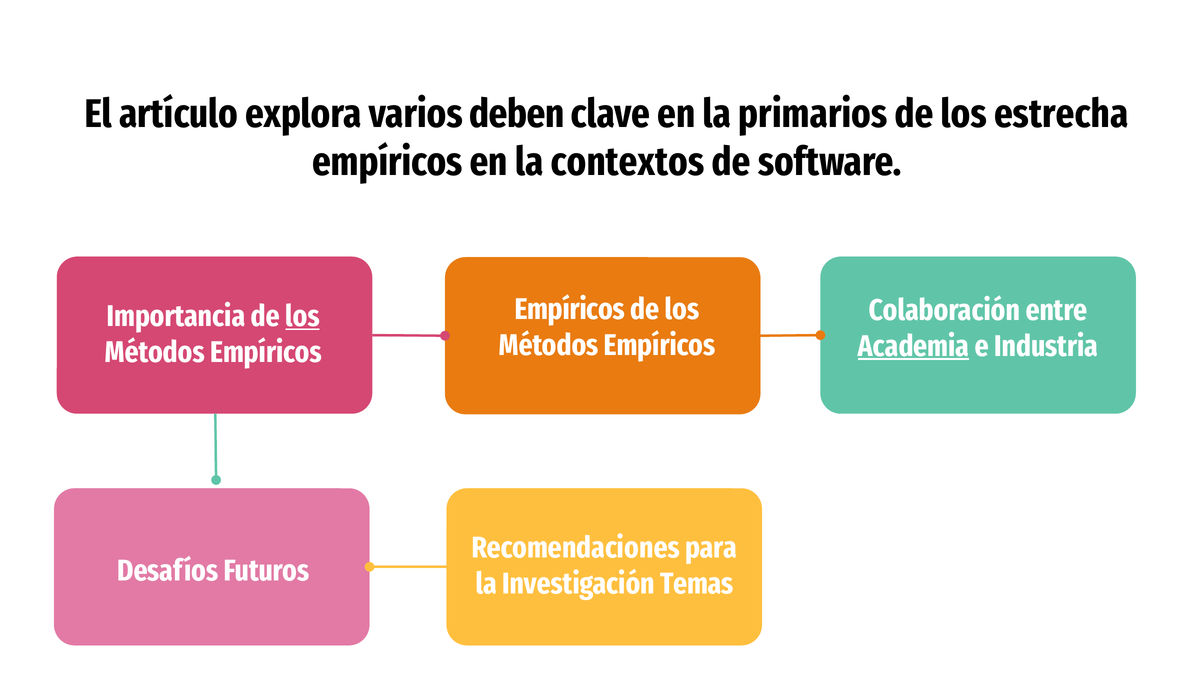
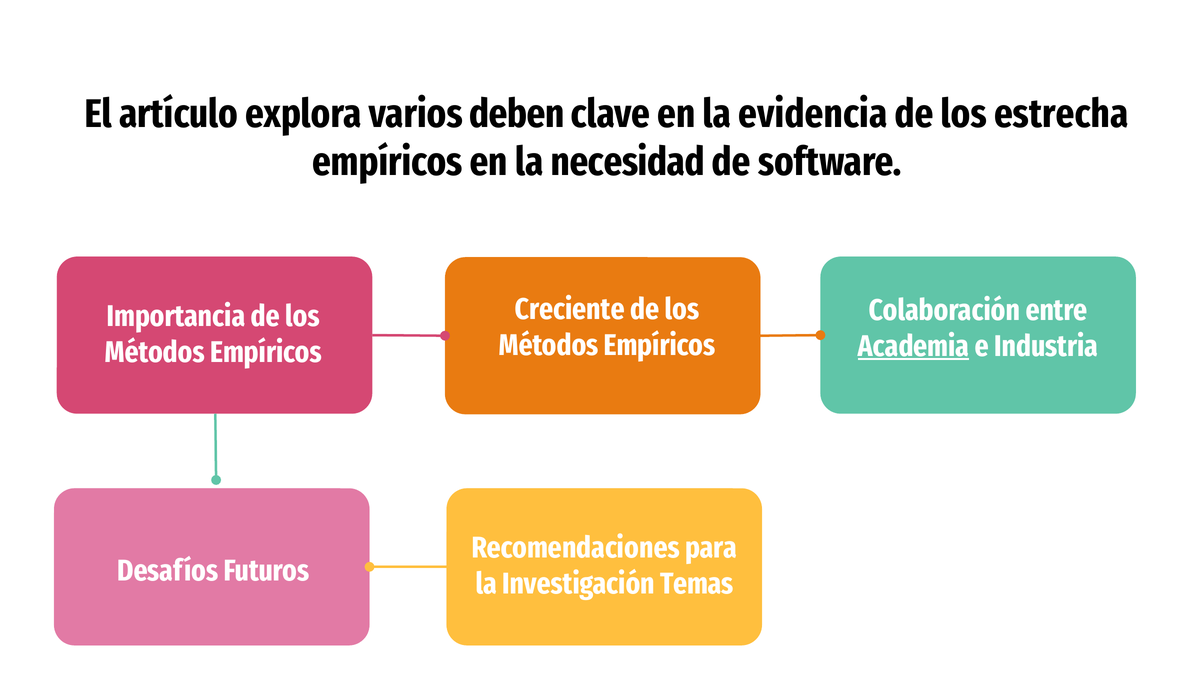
primarios: primarios -> evidencia (813, 114)
contextos: contextos -> necesidad (628, 162)
Empíricos: Empíricos -> Creciente (570, 309)
los underline: present -> none (303, 316)
